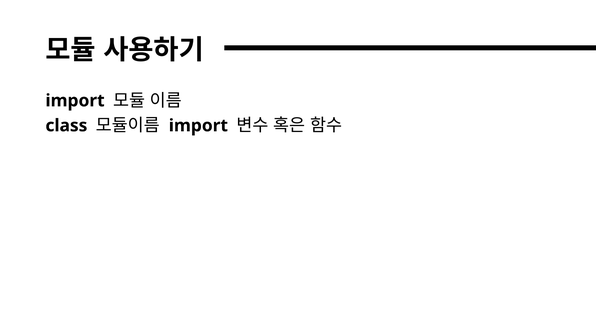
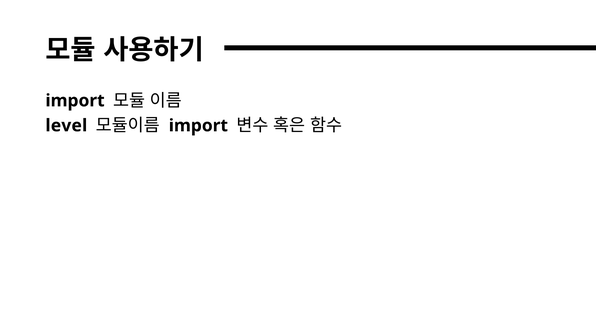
class: class -> level (66, 126)
